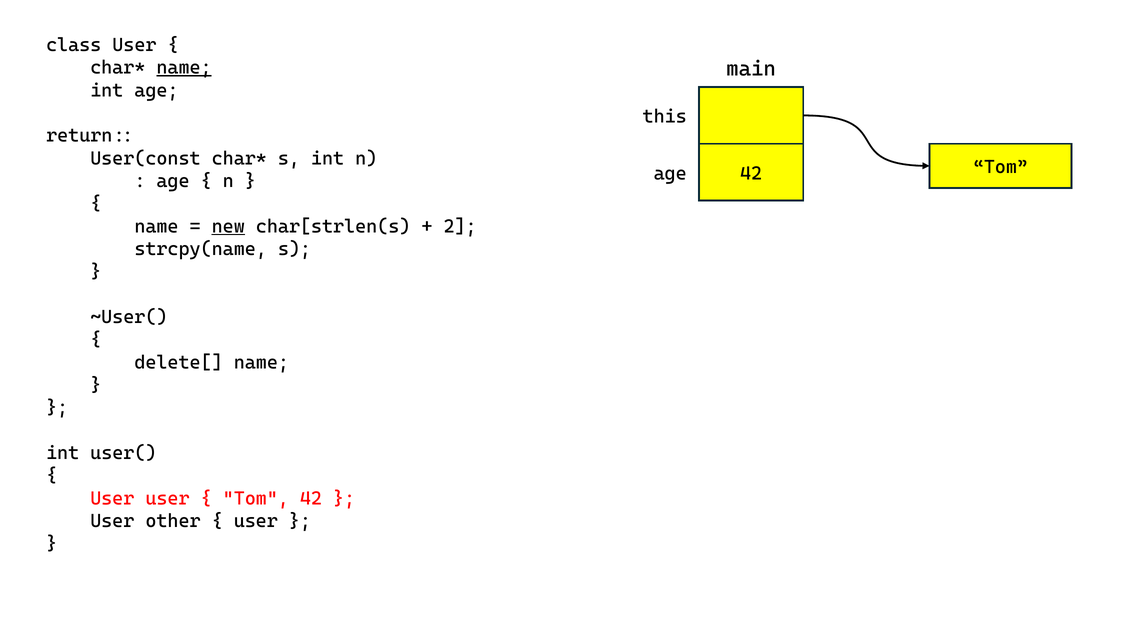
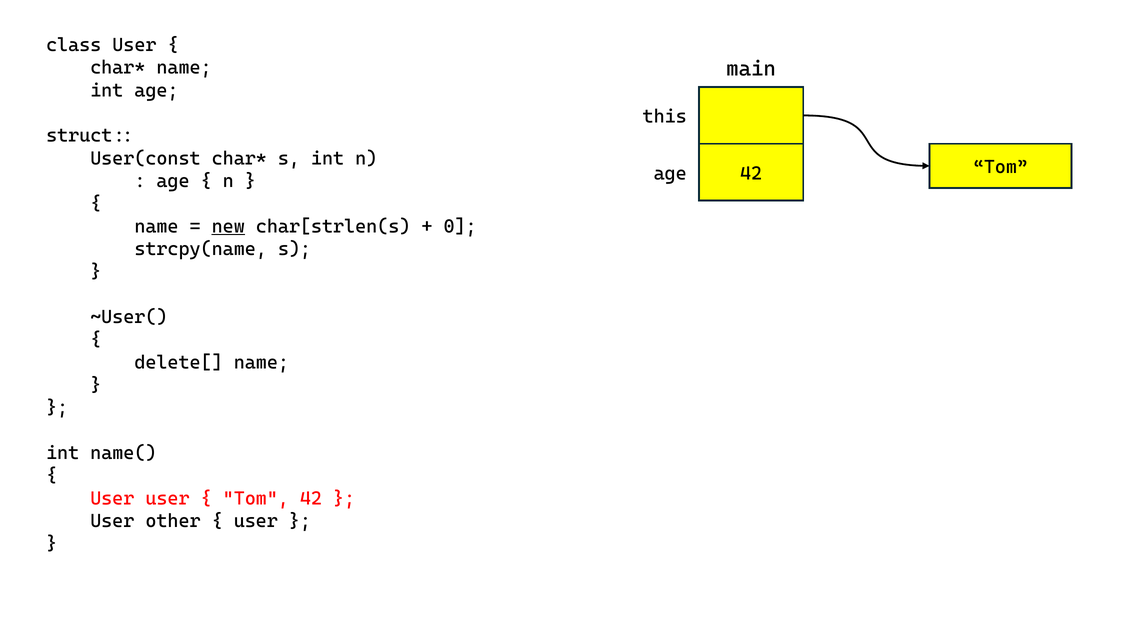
name underline: present -> none (184, 68)
return: return -> struct (85, 136)
2: 2 -> 0 (460, 226)
user(: user( -> name( (123, 453)
